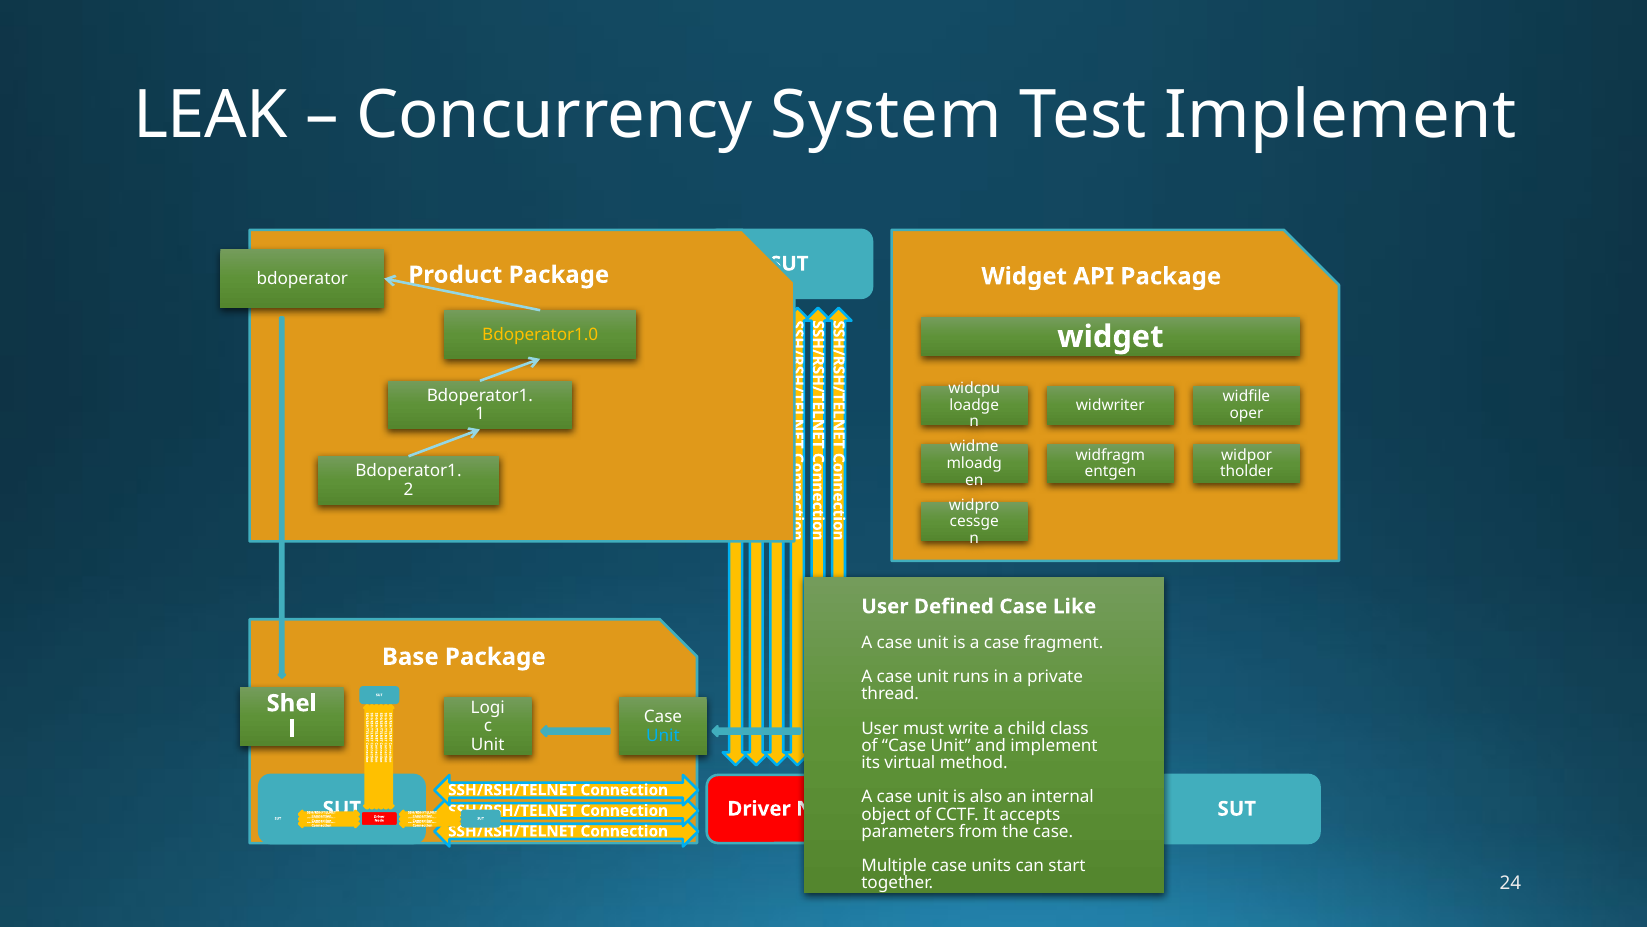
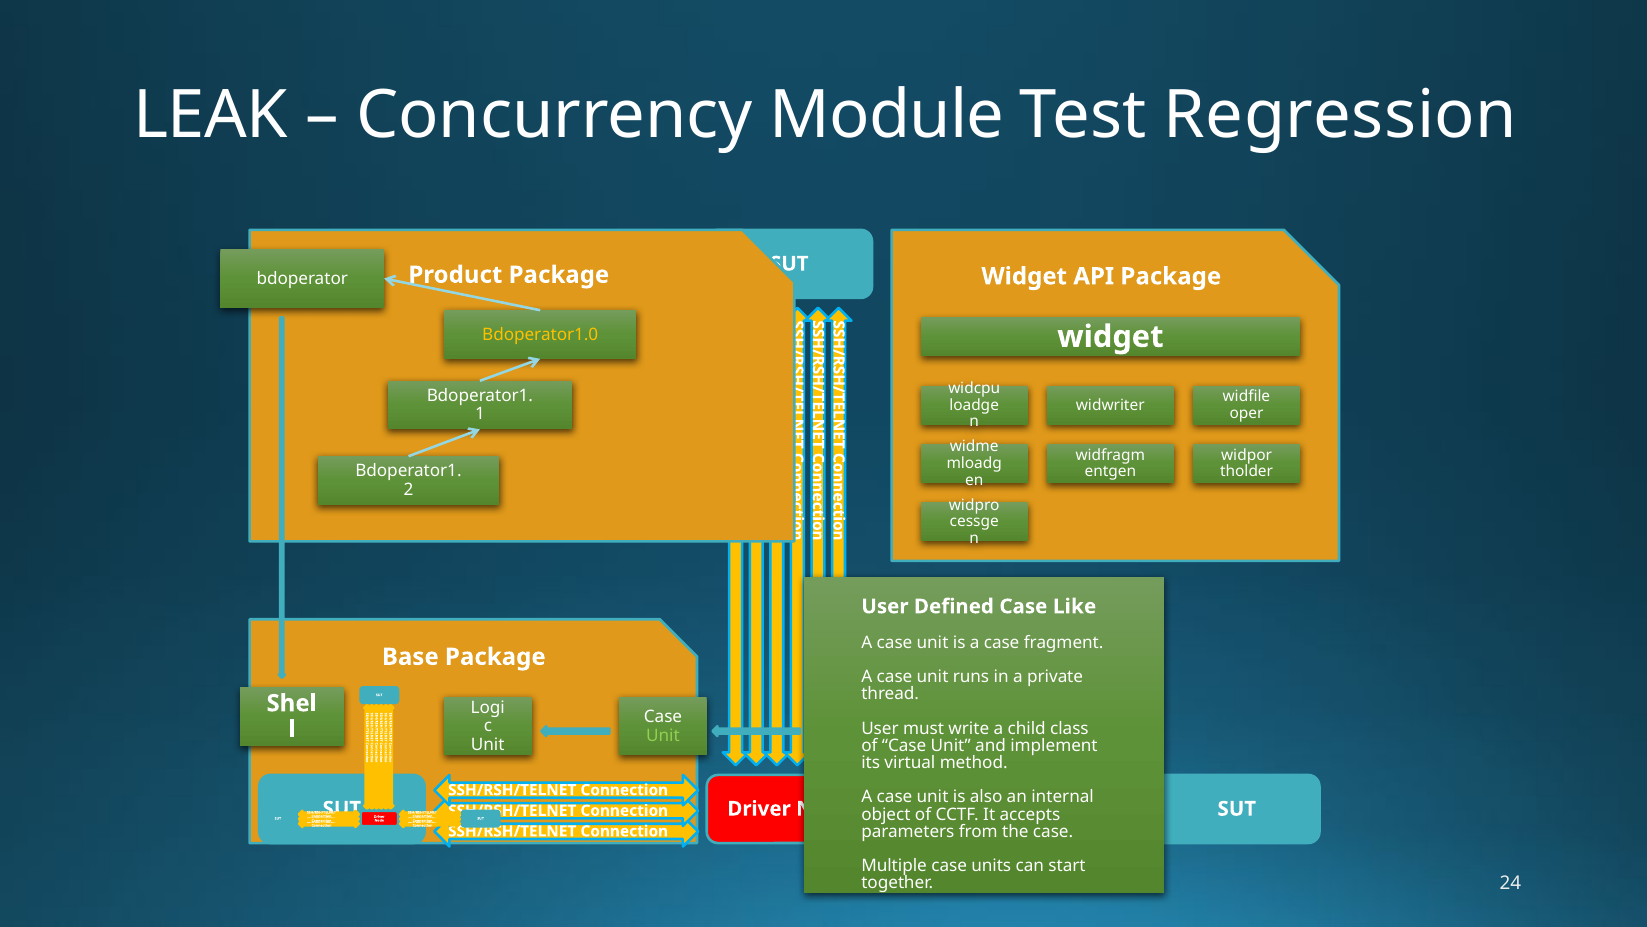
System: System -> Module (887, 116)
Test Implement: Implement -> Regression (1340, 116)
Unit colour: light blue -> light green (663, 735)
